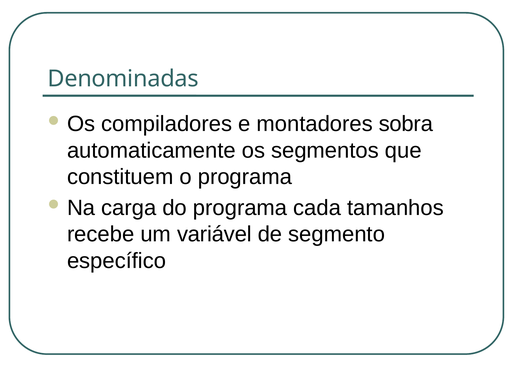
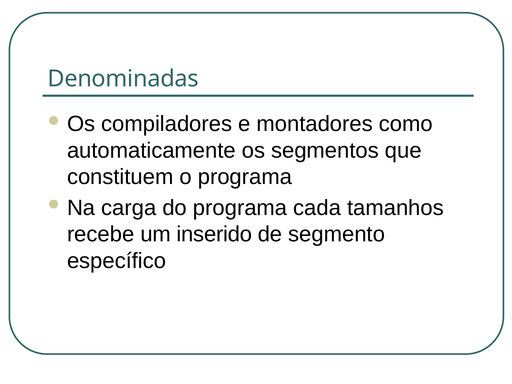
sobra: sobra -> como (406, 124)
variável: variável -> inserido (214, 234)
